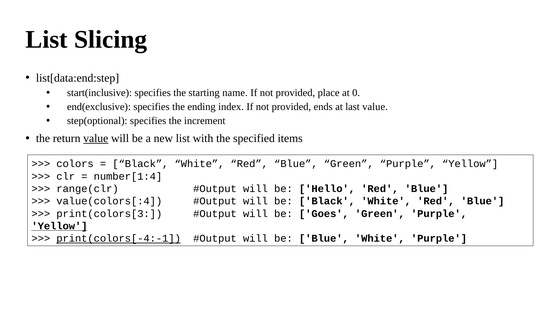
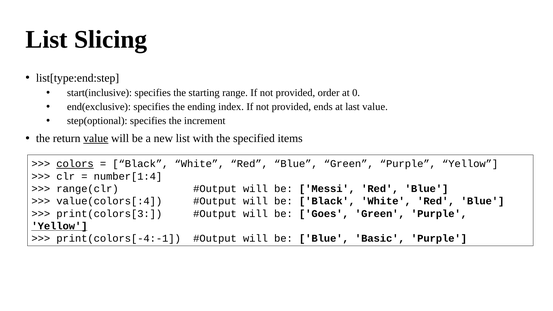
list[data:end:step: list[data:end:step -> list[type:end:step (78, 78)
name: name -> range (235, 93)
place: place -> order (329, 93)
colors underline: none -> present (75, 164)
Hello: Hello -> Messi (327, 189)
print(colors[-4:-1 underline: present -> none (119, 239)
Blue White: White -> Basic (380, 239)
